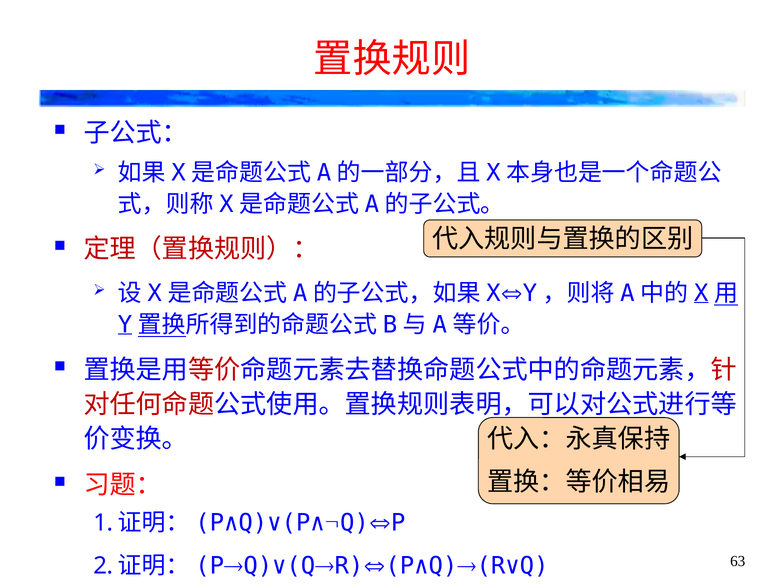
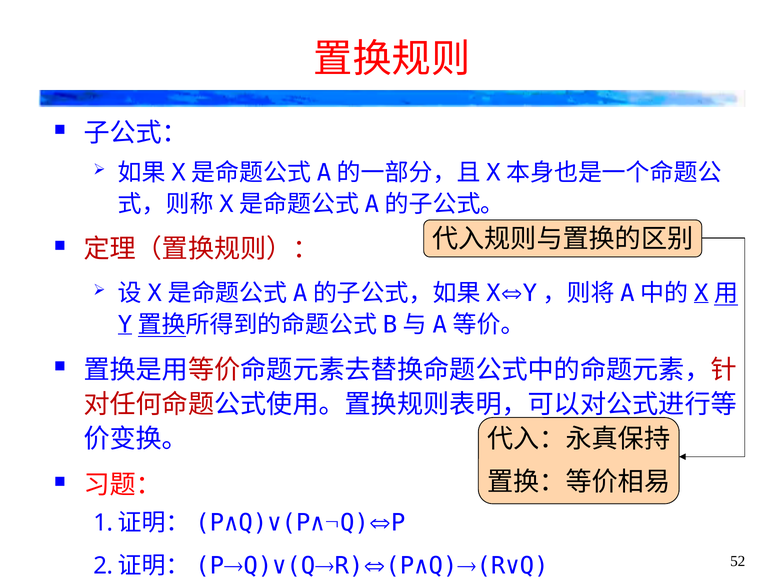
63: 63 -> 52 (738, 561)
